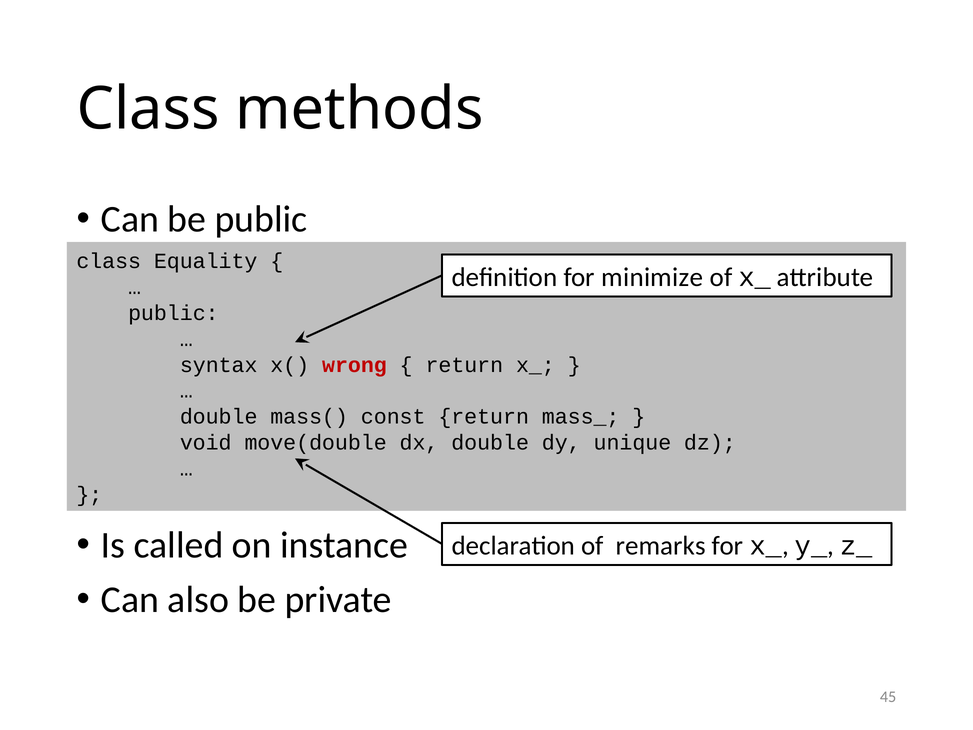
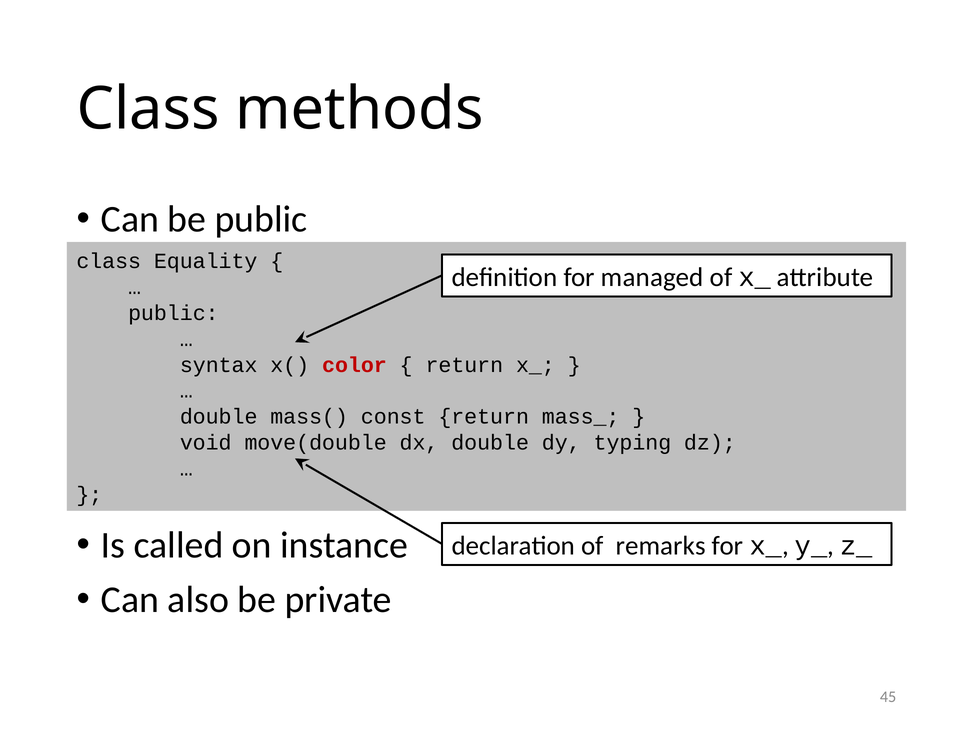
minimize: minimize -> managed (652, 277)
wrong: wrong -> color (354, 365)
unique: unique -> typing (632, 443)
